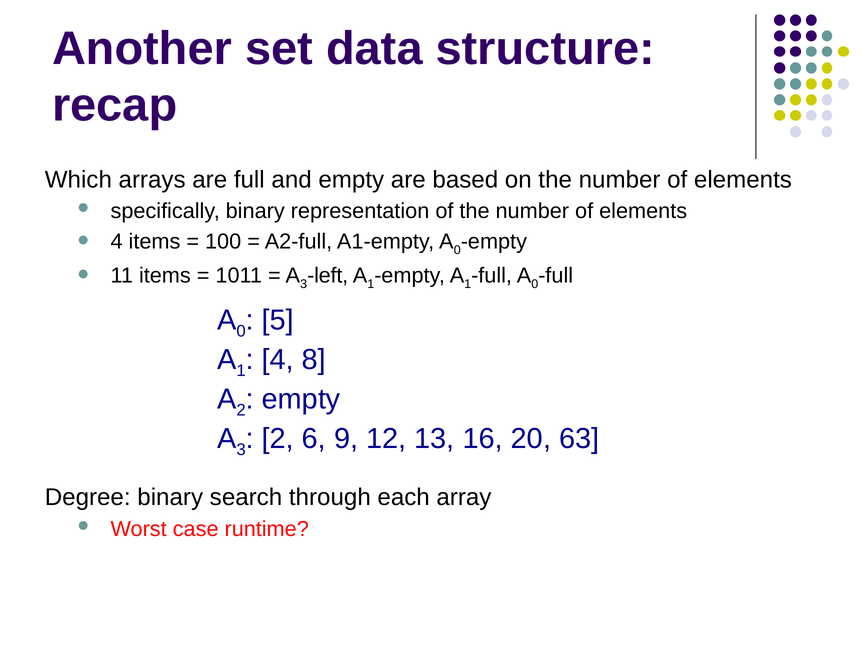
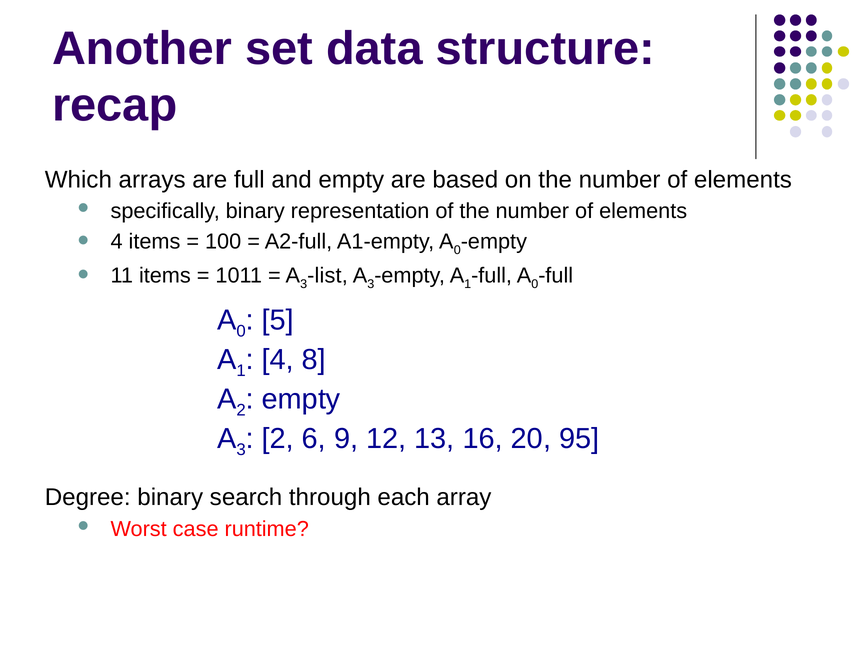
left: left -> list (327, 276)
1: 1 -> 3 (371, 284)
63: 63 -> 95 (579, 439)
